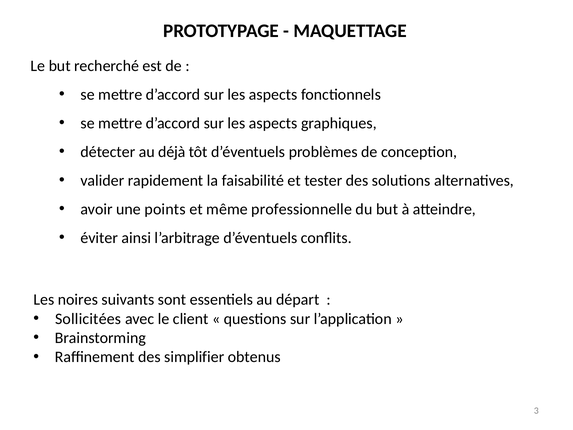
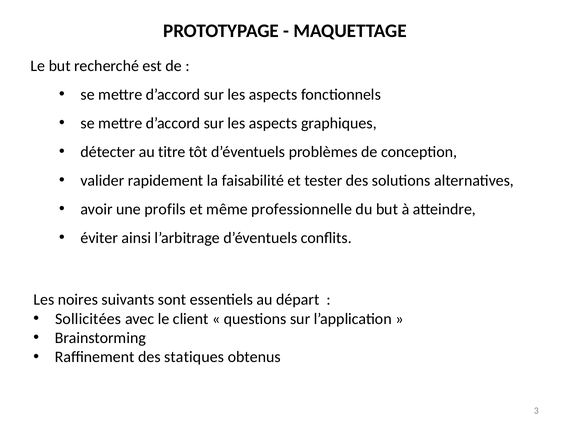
déjà: déjà -> titre (172, 152)
points: points -> profils (165, 209)
simplifier: simplifier -> statiques (194, 357)
